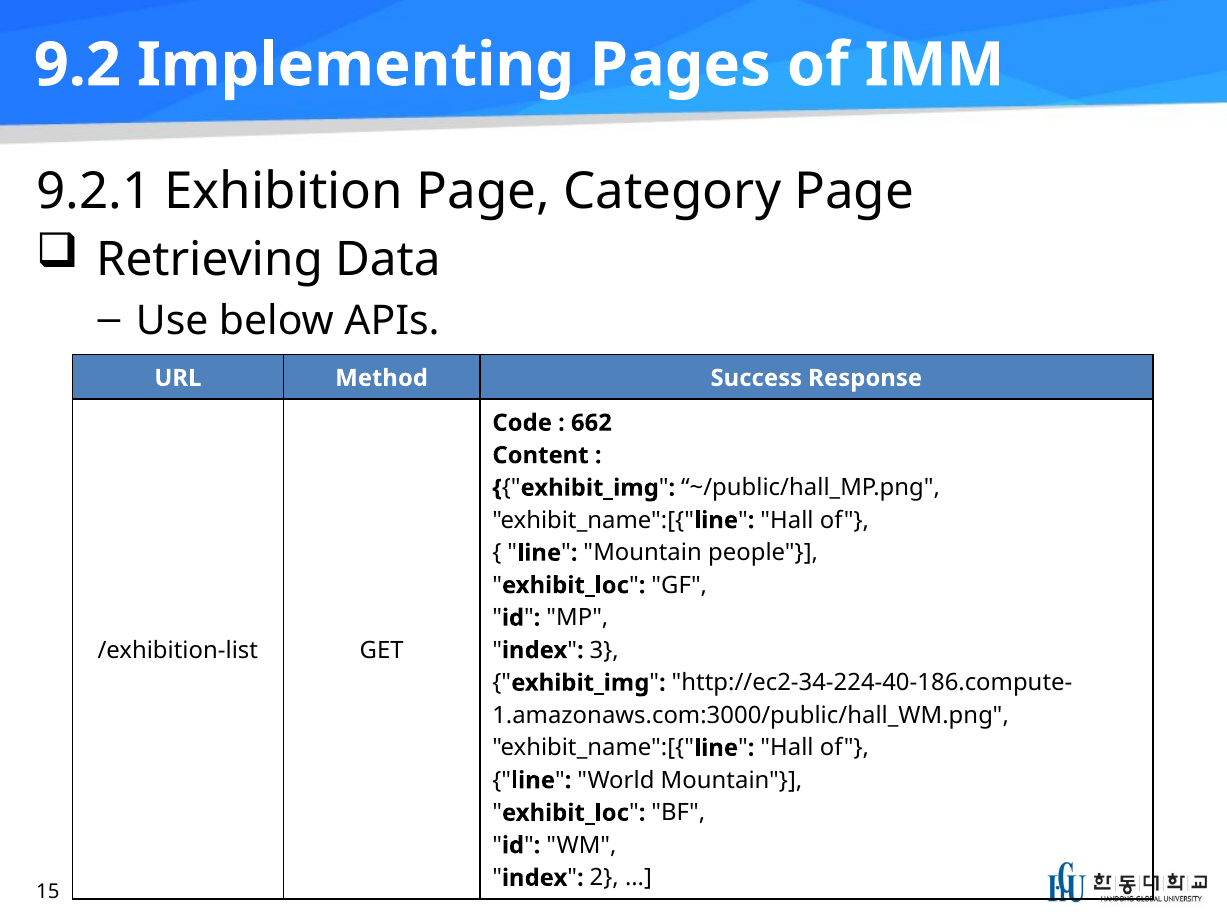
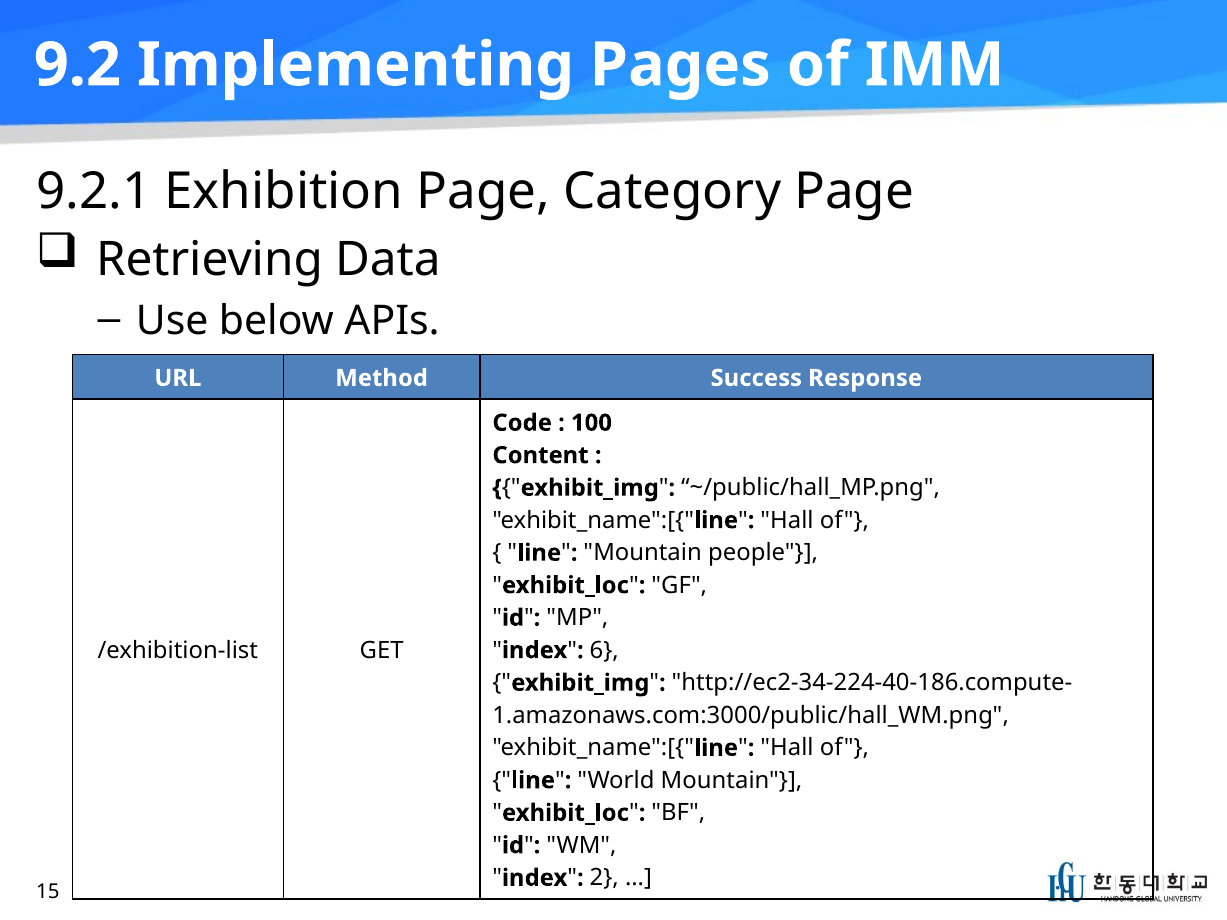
662: 662 -> 100 (591, 423)
3: 3 -> 6 (604, 651)
